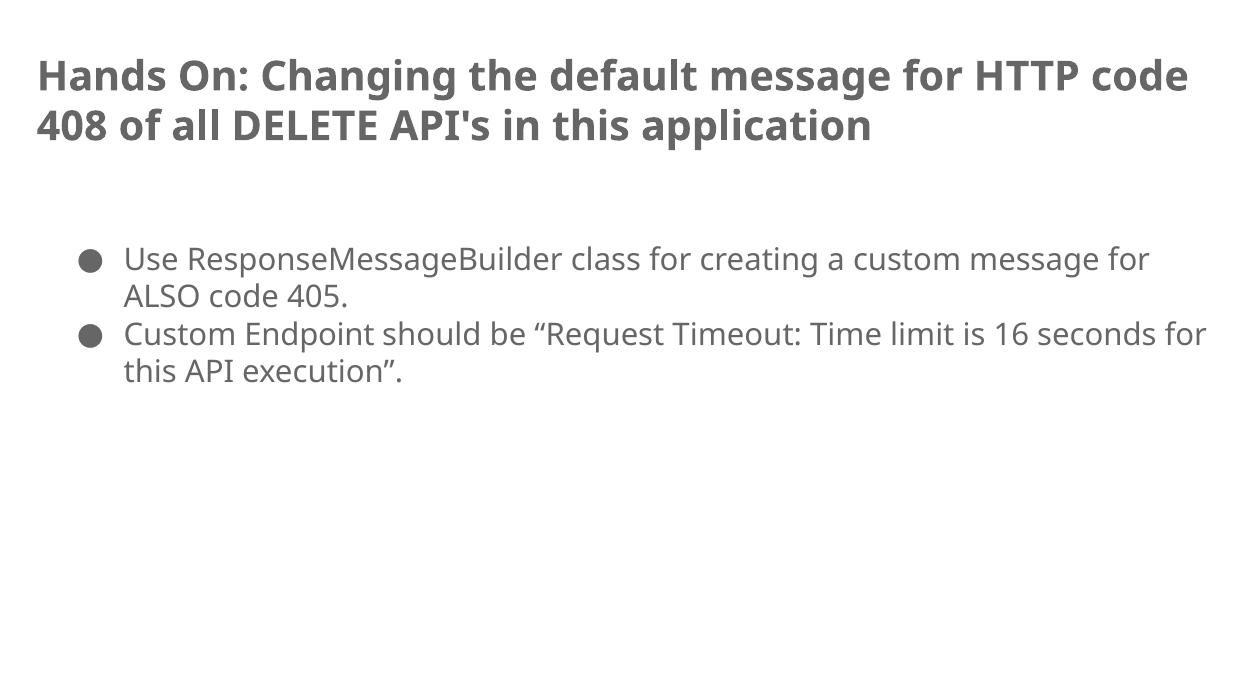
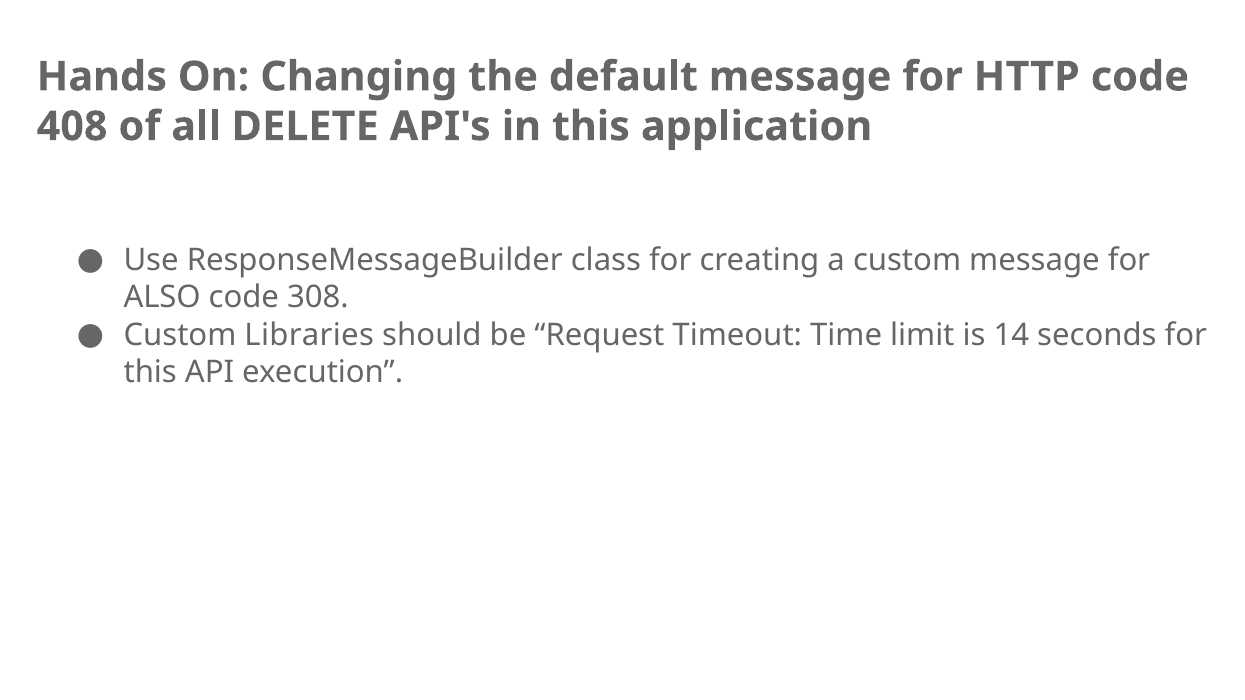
405: 405 -> 308 (318, 298)
Endpoint: Endpoint -> Libraries (309, 335)
16: 16 -> 14 (1011, 335)
